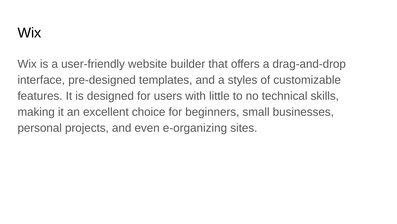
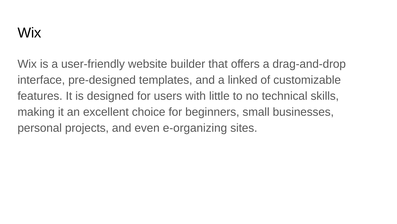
styles: styles -> linked (243, 80)
